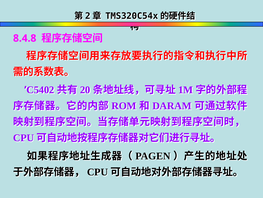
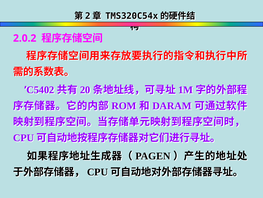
8.4.8: 8.4.8 -> 2.0.2 (25, 38)
